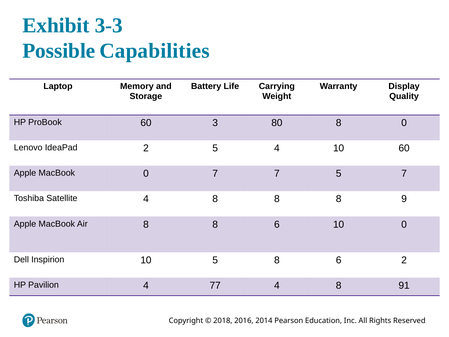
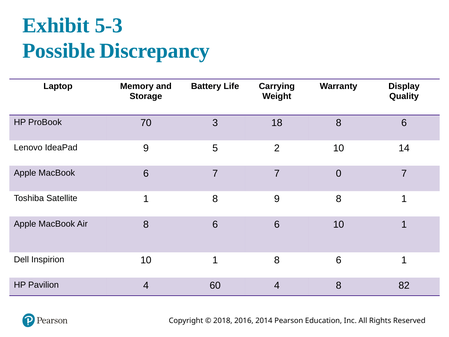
3-3: 3-3 -> 5-3 (109, 25)
Capabilities: Capabilities -> Discrepancy (155, 51)
ProBook 60: 60 -> 70 (146, 123)
80: 80 -> 18 (277, 123)
0: 0 -> 6 (404, 123)
IdeaPad 2: 2 -> 9 (146, 148)
5 4: 4 -> 2 (277, 148)
10 60: 60 -> 14 (404, 148)
MacBook 0: 0 -> 6 (146, 173)
7 5: 5 -> 0 (339, 173)
Satellite 4: 4 -> 1 (146, 199)
8: 8 -> 9 (277, 199)
8 9: 9 -> 1 (404, 199)
Air 8 8: 8 -> 6 (215, 224)
6 10 0: 0 -> 1 (404, 224)
Inspirion 10 5: 5 -> 1 (215, 260)
6 2: 2 -> 1 (404, 260)
77: 77 -> 60 (215, 285)
91: 91 -> 82 (404, 285)
